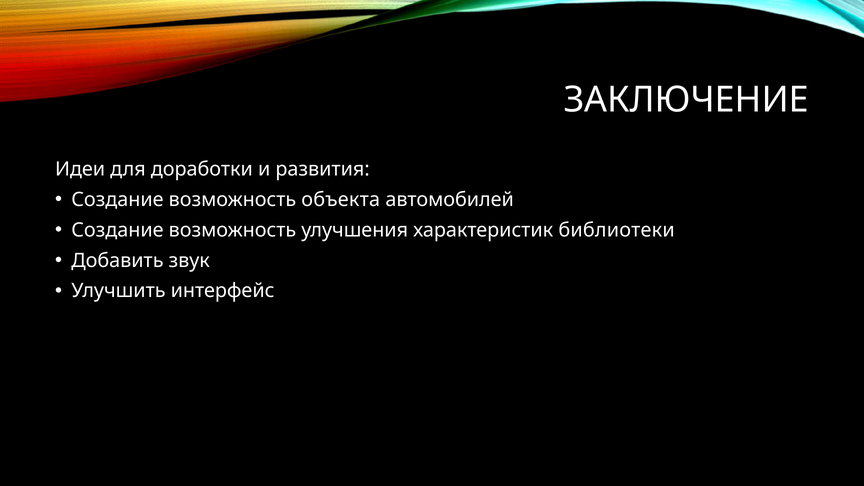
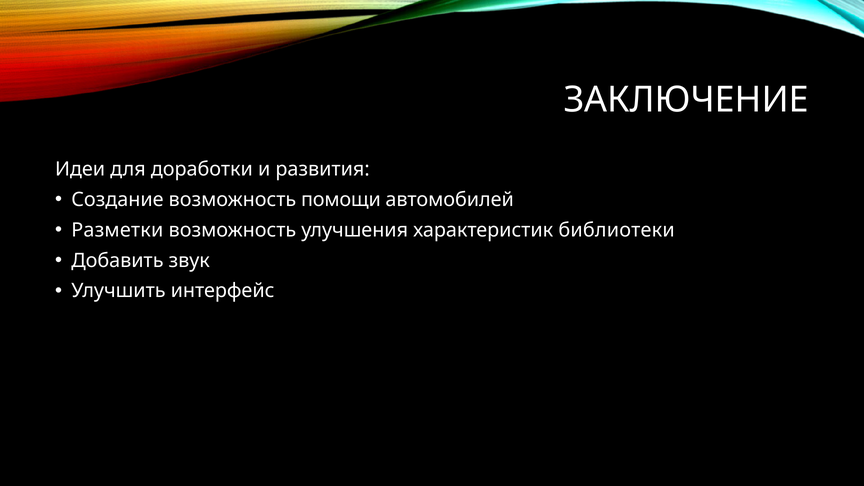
объекта: объекта -> помощи (341, 200)
Создание: Создание -> Разметки (117, 230)
